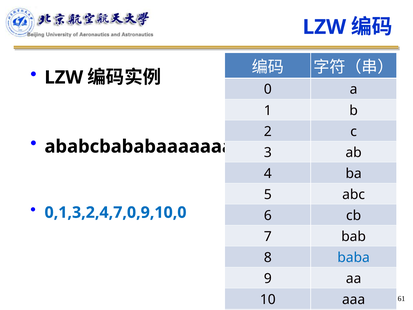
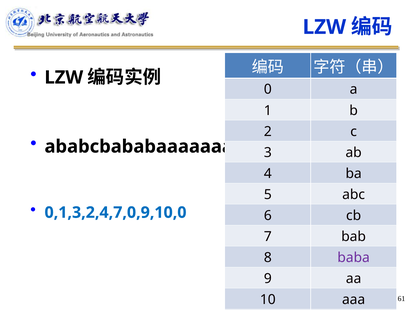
baba colour: blue -> purple (354, 257)
